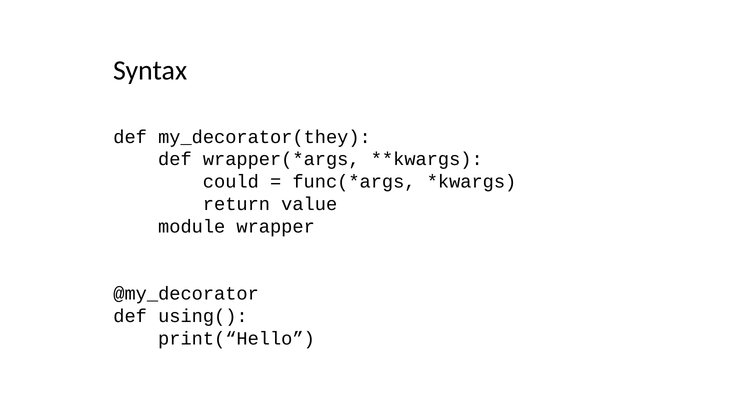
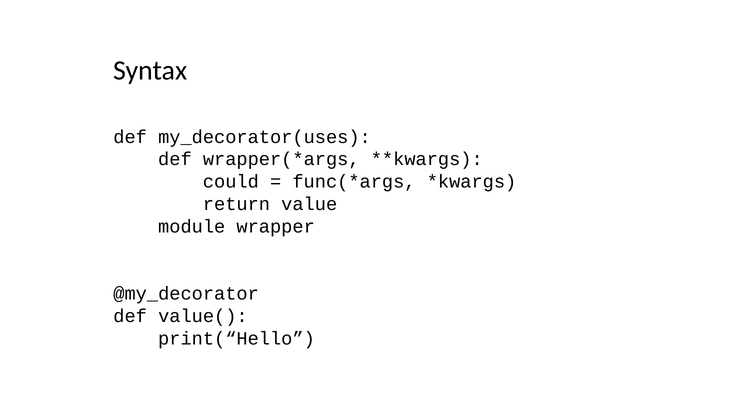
my_decorator(they: my_decorator(they -> my_decorator(uses (264, 137)
using(: using( -> value( (203, 316)
